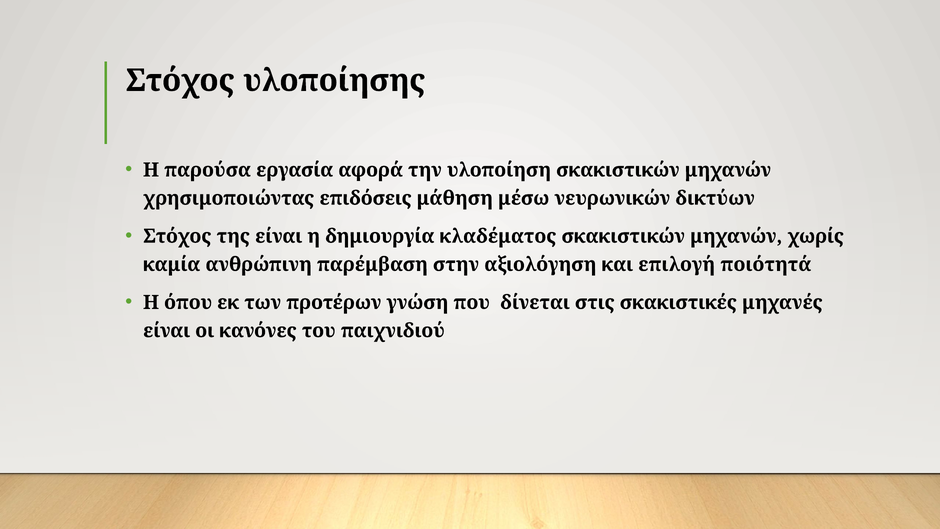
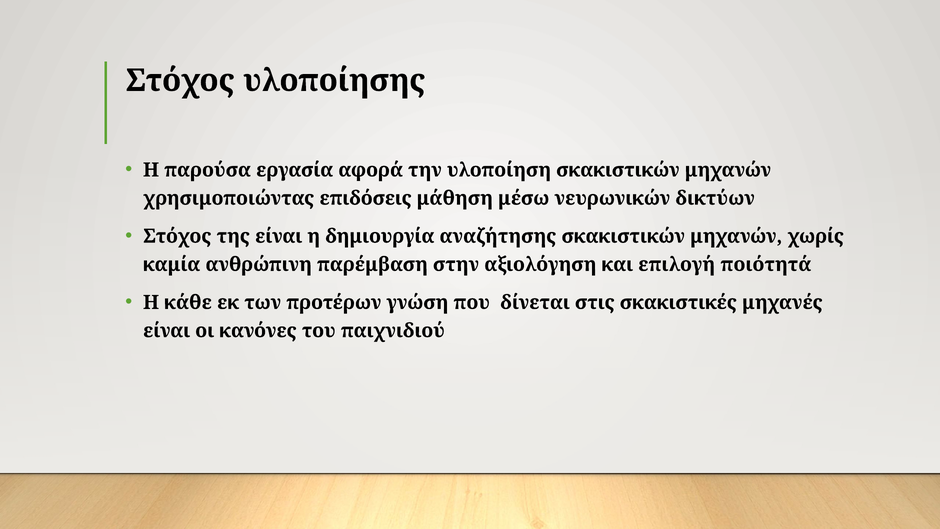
κλαδέματος: κλαδέματος -> αναζήτησης (498, 236)
όπου: όπου -> κάθε (188, 302)
